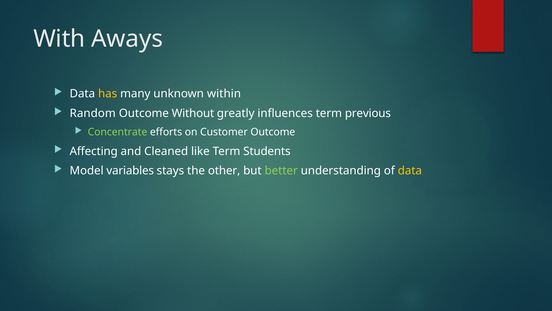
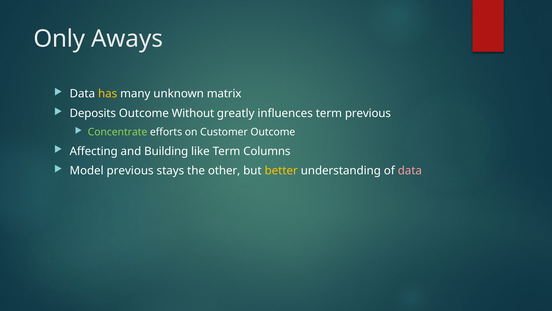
With: With -> Only (59, 39)
within: within -> matrix (224, 94)
Random: Random -> Deposits (93, 113)
Cleaned: Cleaned -> Building (166, 151)
Students: Students -> Columns (267, 151)
Model variables: variables -> previous (130, 171)
better colour: light green -> yellow (281, 171)
data colour: yellow -> pink (410, 171)
